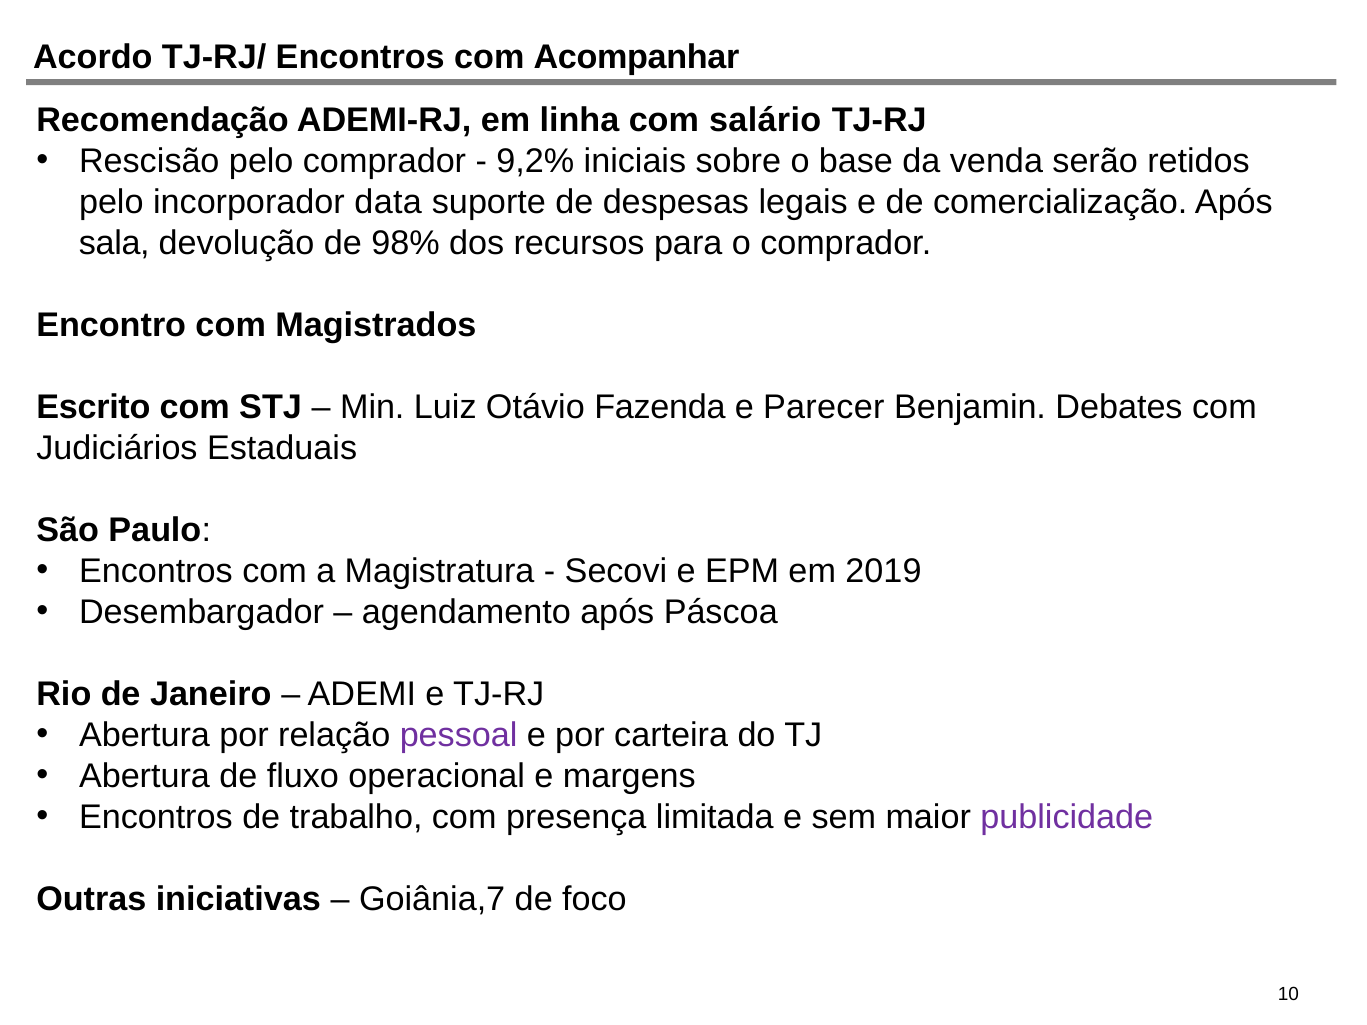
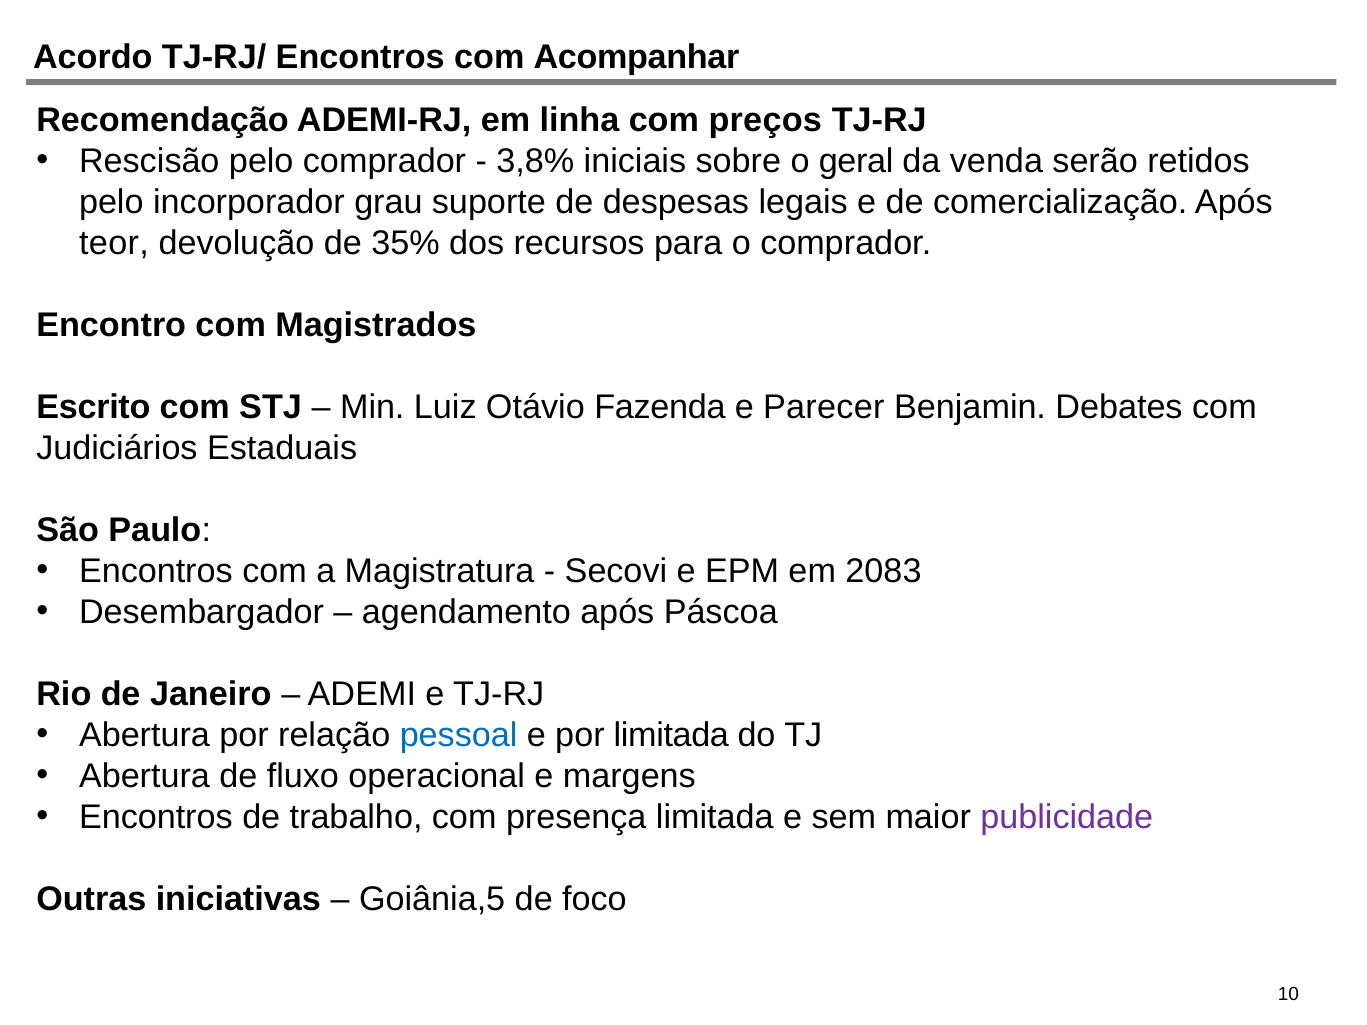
salário: salário -> preços (765, 120)
9,2%: 9,2% -> 3,8% (535, 161)
base: base -> geral (856, 161)
data: data -> grau (388, 202)
sala: sala -> teor (114, 243)
98%: 98% -> 35% (406, 243)
2019: 2019 -> 2083 (883, 572)
pessoal colour: purple -> blue (459, 736)
por carteira: carteira -> limitada (671, 736)
Goiânia,7: Goiânia,7 -> Goiânia,5 (432, 900)
